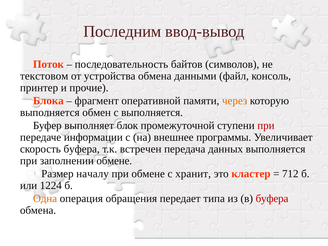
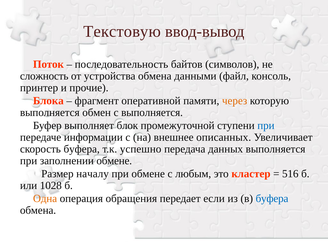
Последним: Последним -> Текстовую (122, 31)
текстовом: текстовом -> сложность (44, 76)
при colour: red -> blue (266, 125)
программы: программы -> описанных (224, 137)
встречен: встречен -> успешно (141, 149)
хранит: хранит -> любым (193, 174)
712: 712 -> 516 (290, 174)
1224: 1224 -> 1028 (51, 186)
типа: типа -> если (214, 198)
буфера colour: red -> blue (272, 198)
